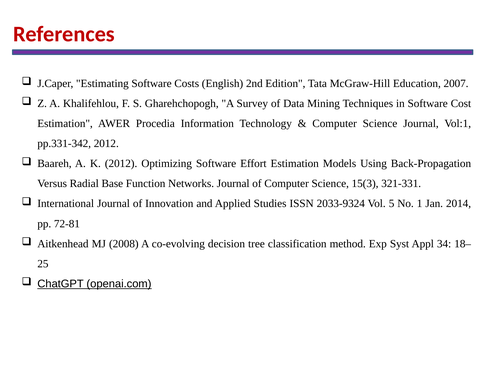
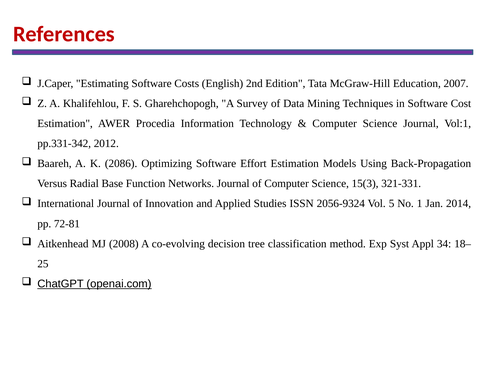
K 2012: 2012 -> 2086 (121, 164)
2033-9324: 2033-9324 -> 2056-9324 (341, 204)
